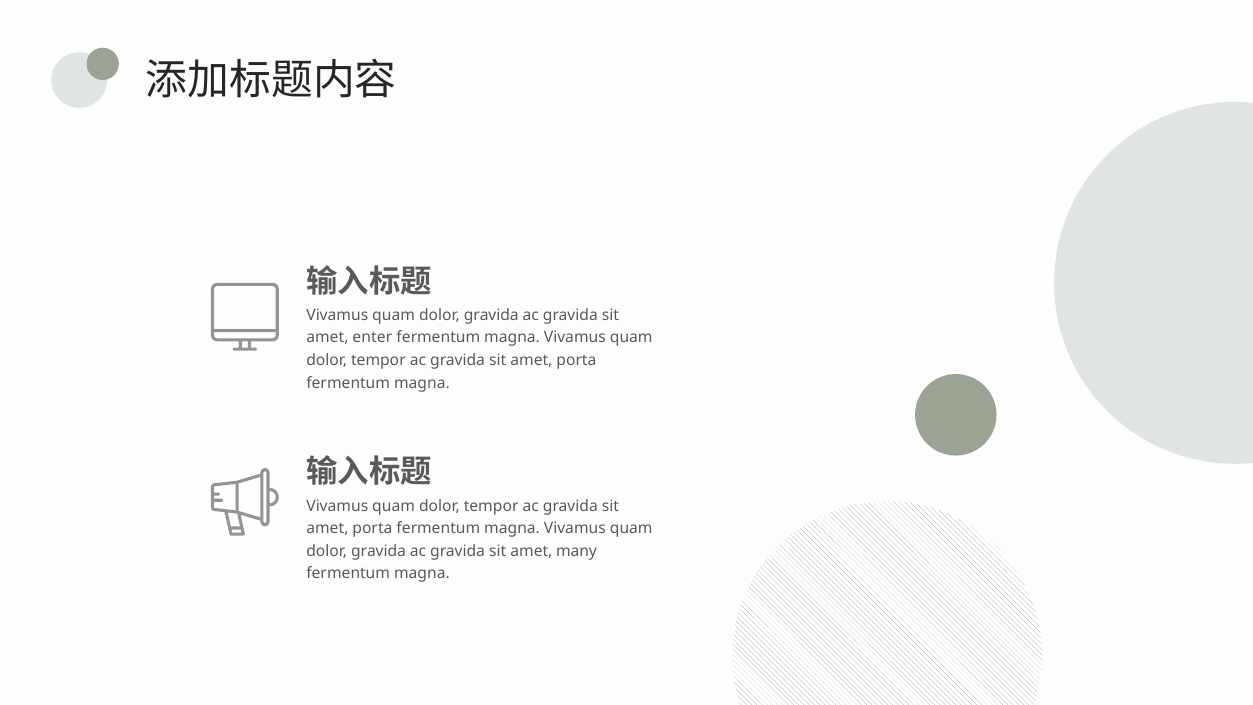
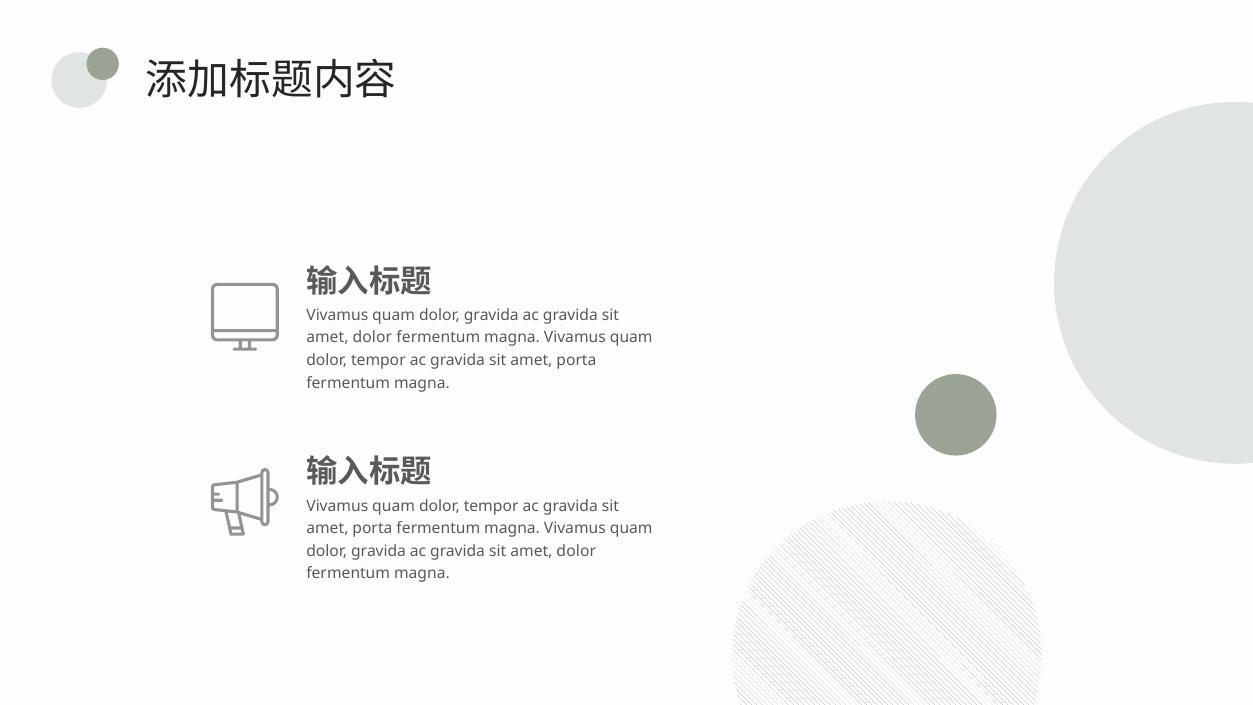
enter: enter -> dolor (372, 338)
many: many -> dolor (576, 551)
